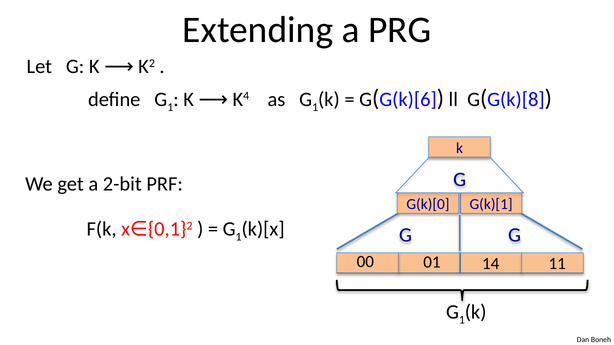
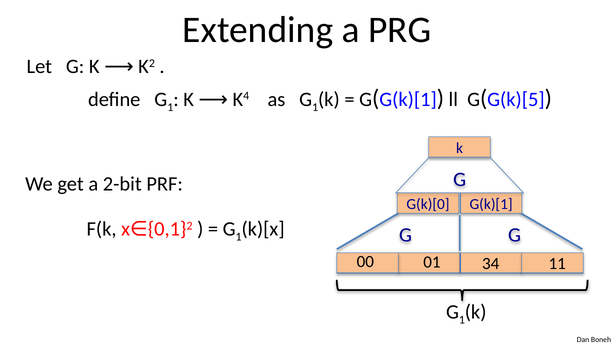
G(k)[6: G(k)[6 -> G(k)[1 (408, 99)
G(k)[8: G(k)[8 -> G(k)[5 (516, 99)
14: 14 -> 34 (491, 264)
